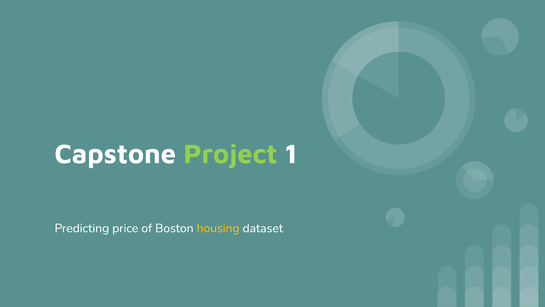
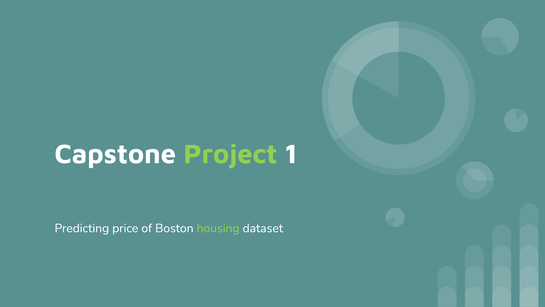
housing colour: yellow -> light green (218, 228)
